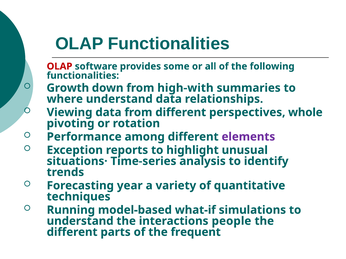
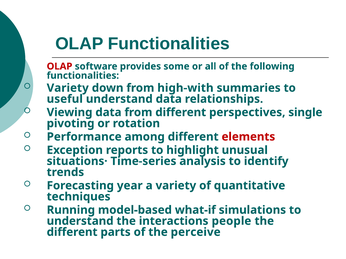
Growth: Growth -> Variety (68, 88)
where: where -> useful (65, 99)
whole: whole -> single (305, 113)
elements colour: purple -> red (248, 137)
frequent: frequent -> perceive (196, 233)
